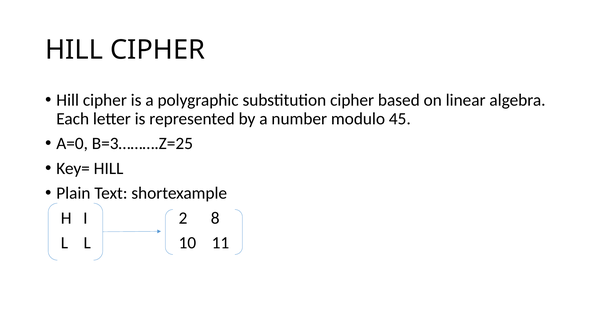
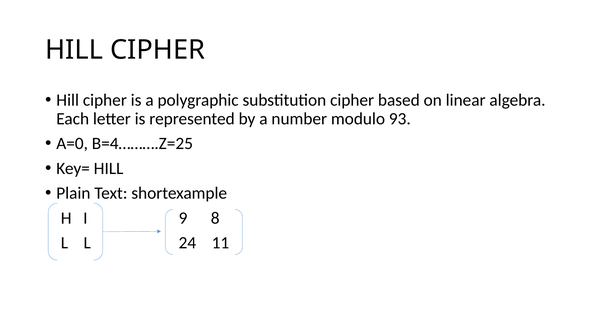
45: 45 -> 93 (400, 119)
B=3……….Z=25: B=3……….Z=25 -> B=4……….Z=25 (142, 144)
2: 2 -> 9 (183, 218)
10: 10 -> 24 (187, 243)
